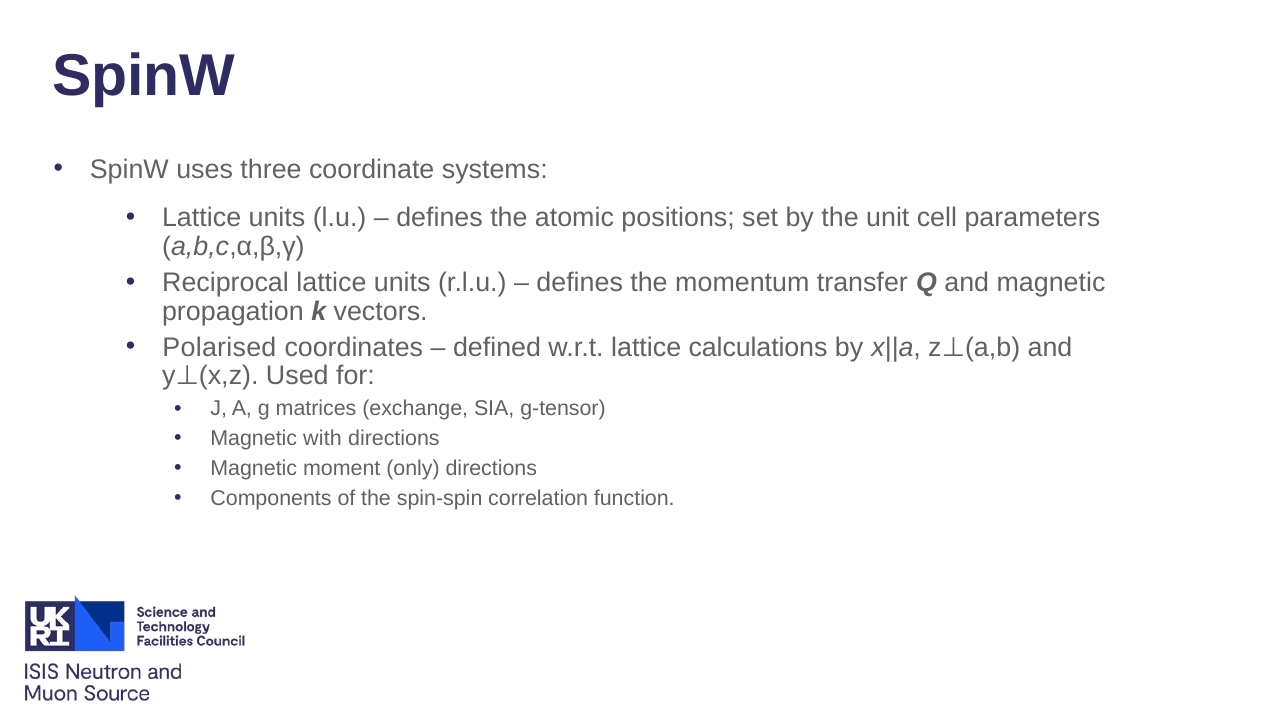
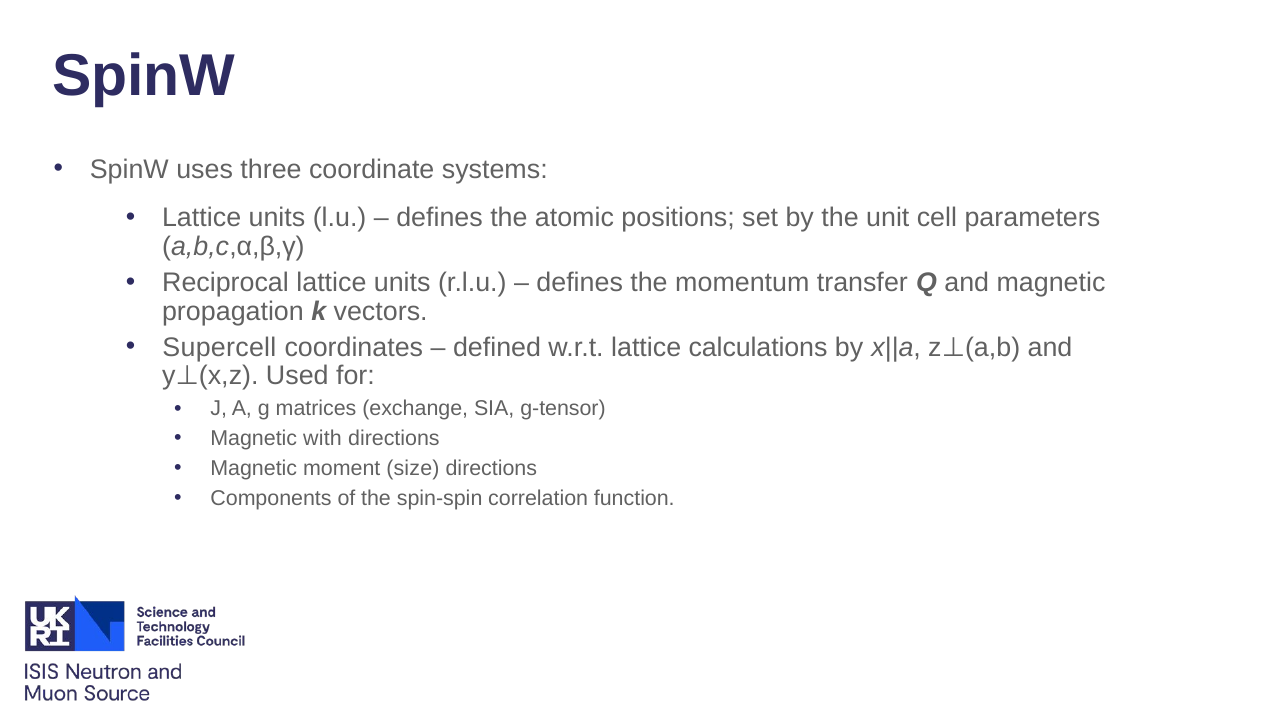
Polarised: Polarised -> Supercell (219, 347)
only: only -> size (413, 469)
